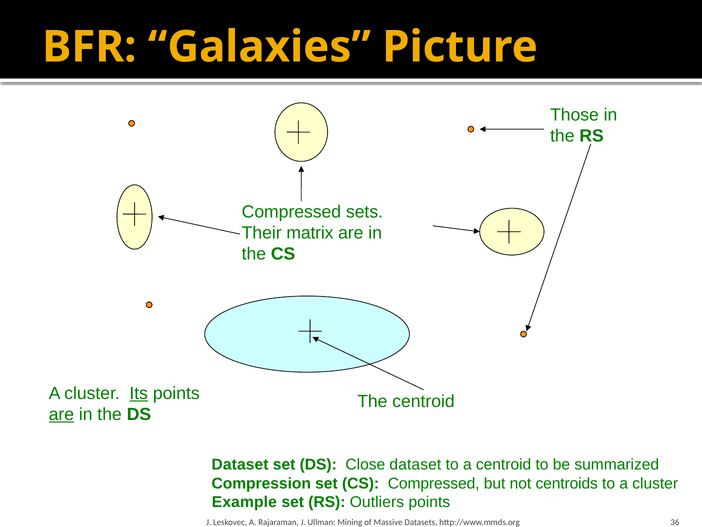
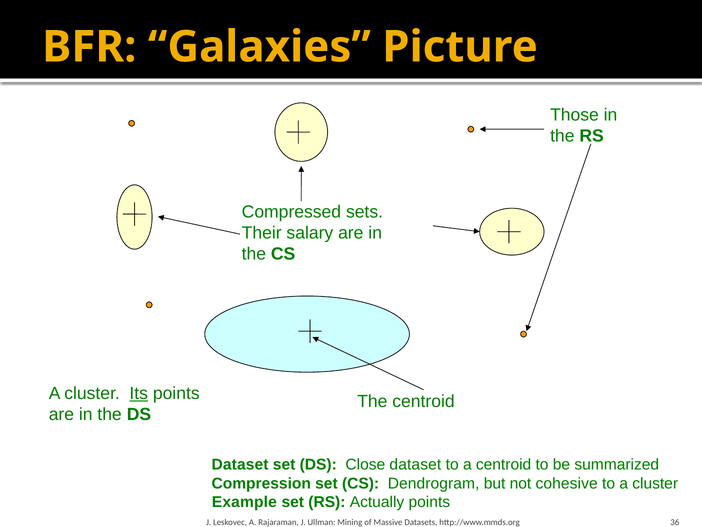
matrix: matrix -> salary (310, 233)
are underline: present -> none (61, 414)
CS Compressed: Compressed -> Dendrogram (434, 483)
centroids: centroids -> cohesive (567, 483)
Outliers: Outliers -> Actually (377, 502)
